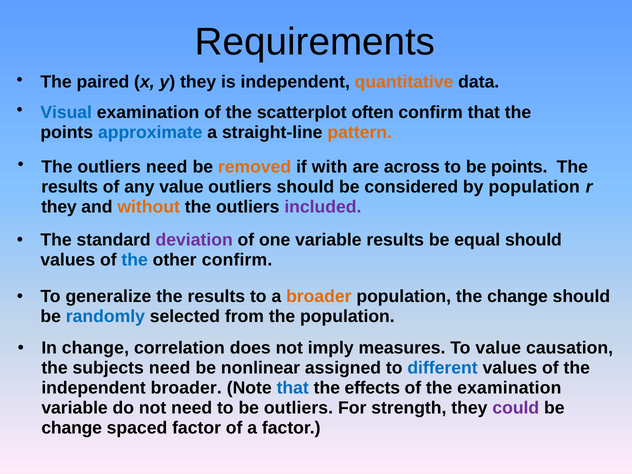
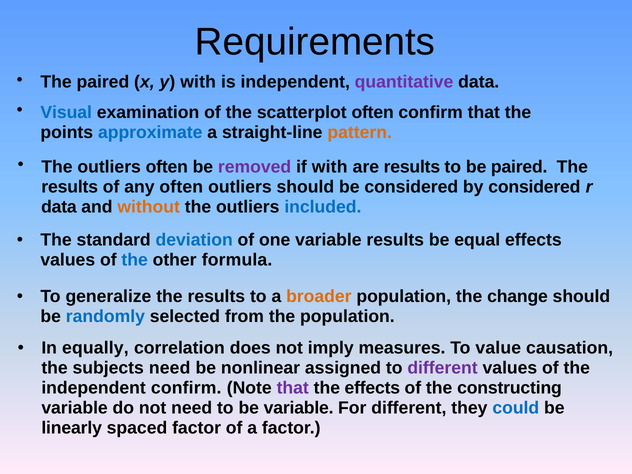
y they: they -> with (198, 82)
quantitative colour: orange -> purple (404, 82)
outliers need: need -> often (167, 167)
removed colour: orange -> purple (255, 167)
are across: across -> results (412, 167)
be points: points -> paired (519, 167)
any value: value -> often (181, 187)
by population: population -> considered (534, 187)
they: they -> data (59, 207)
included colour: purple -> blue (323, 207)
deviation colour: purple -> blue (194, 240)
equal should: should -> effects (533, 240)
other confirm: confirm -> formula (237, 260)
In change: change -> equally (95, 348)
different colour: blue -> purple (443, 368)
independent broader: broader -> confirm (186, 388)
that colour: blue -> purple (293, 388)
the examination: examination -> constructing (509, 388)
be outliers: outliers -> variable (299, 408)
For strength: strength -> different (409, 408)
could colour: purple -> blue (516, 408)
change: change -> linearly (72, 428)
